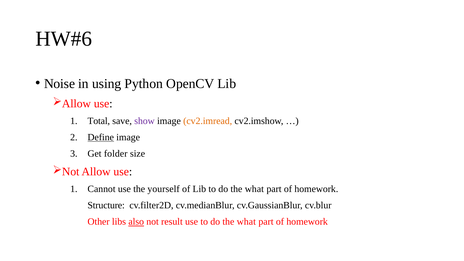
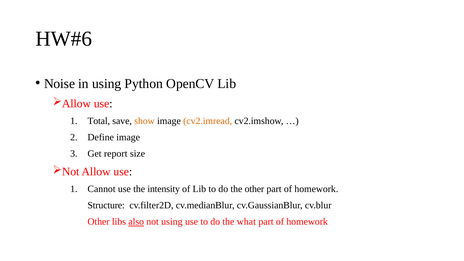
show colour: purple -> orange (144, 121)
Define underline: present -> none (101, 137)
folder: folder -> report (116, 154)
yourself: yourself -> intensity (164, 189)
what: what -> other (254, 189)
not result: result -> using (172, 222)
